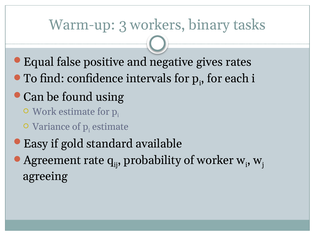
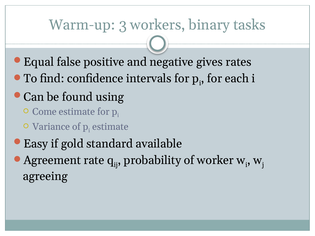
Work: Work -> Come (44, 112)
